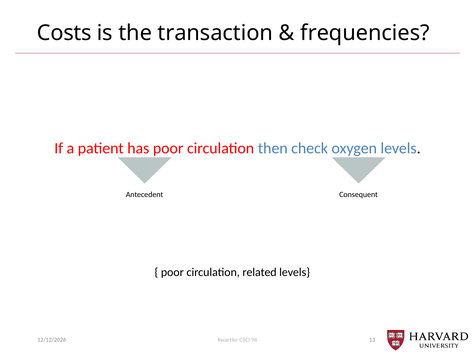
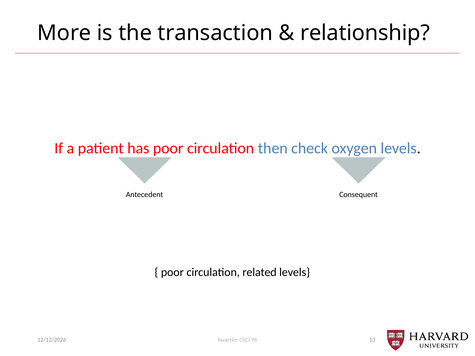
Costs: Costs -> More (64, 33)
frequencies: frequencies -> relationship (365, 33)
